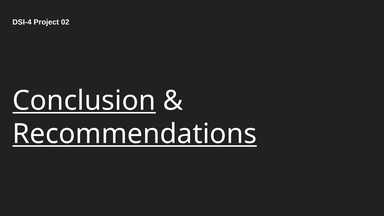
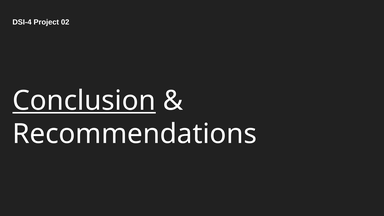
Recommendations underline: present -> none (135, 134)
